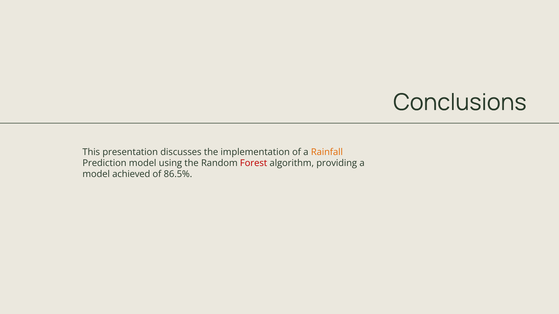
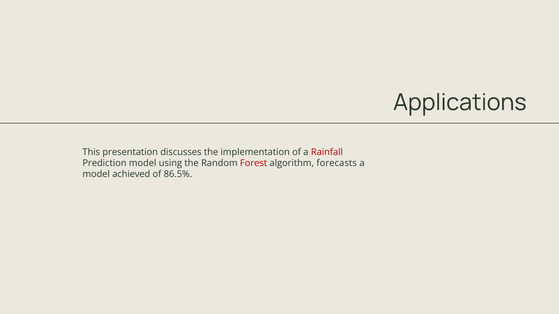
Conclusions: Conclusions -> Applications (460, 103)
Rainfall colour: orange -> red (327, 152)
providing: providing -> forecasts (337, 163)
